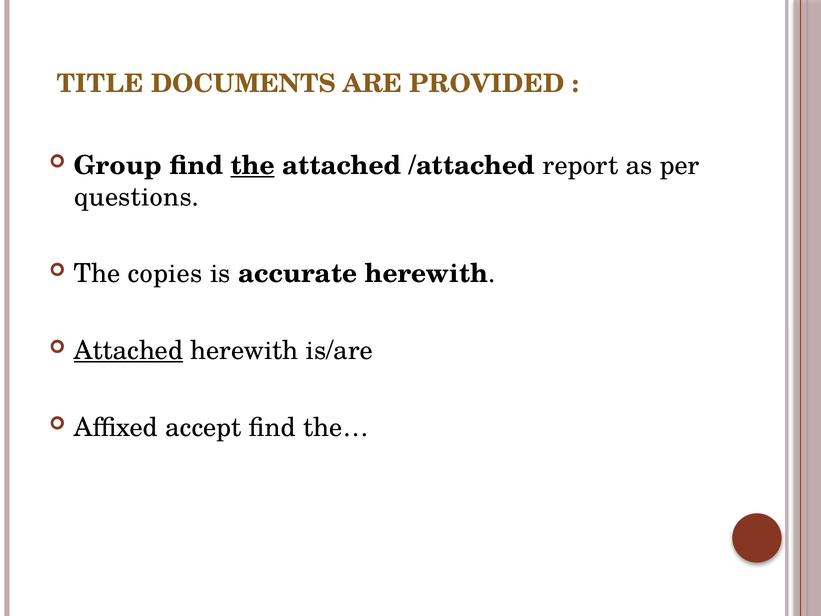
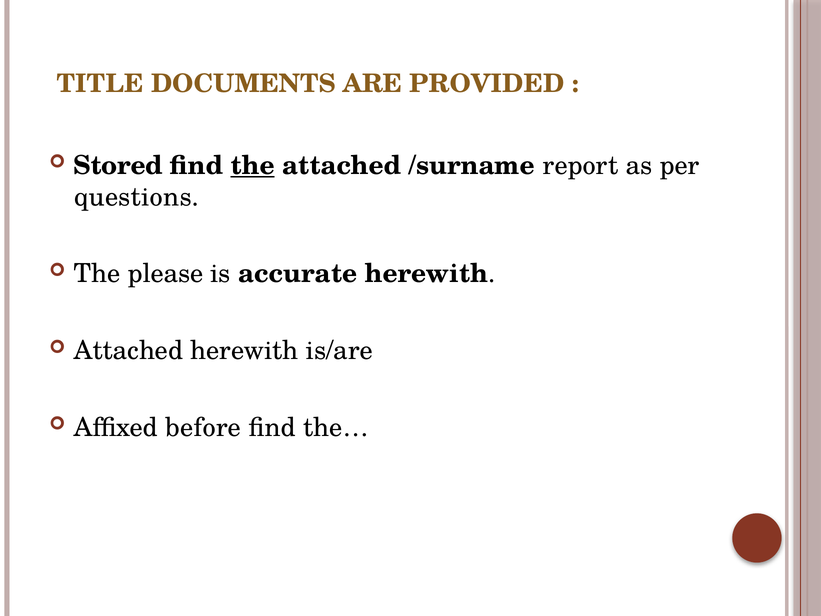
Group: Group -> Stored (118, 165)
/attached: /attached -> /surname (472, 165)
copies: copies -> please (165, 274)
Attached underline: present -> none (128, 350)
accept: accept -> before (203, 427)
